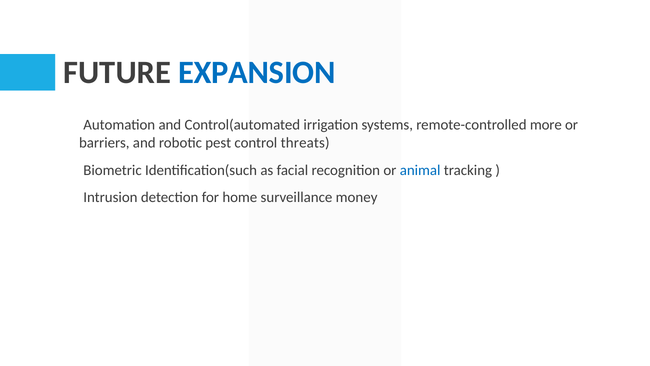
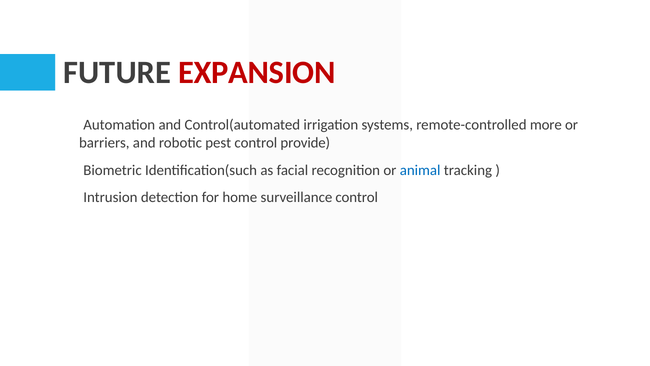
EXPANSION colour: blue -> red (257, 72)
threats: threats -> provide (305, 143)
surveillance money: money -> control (357, 197)
